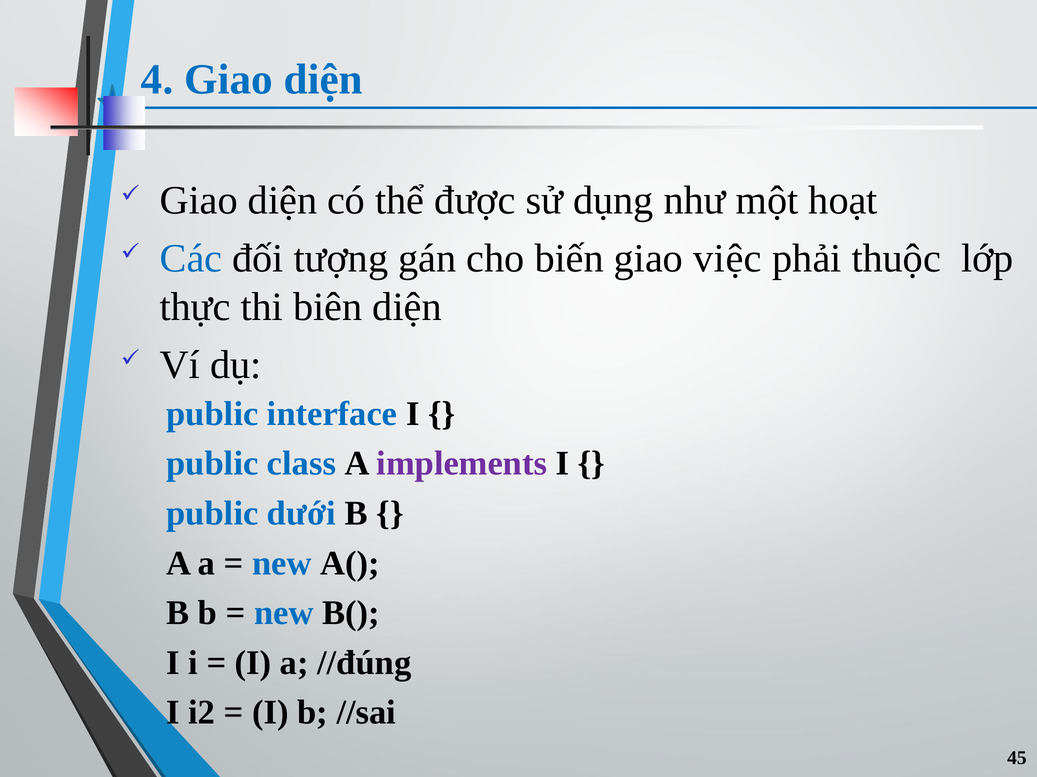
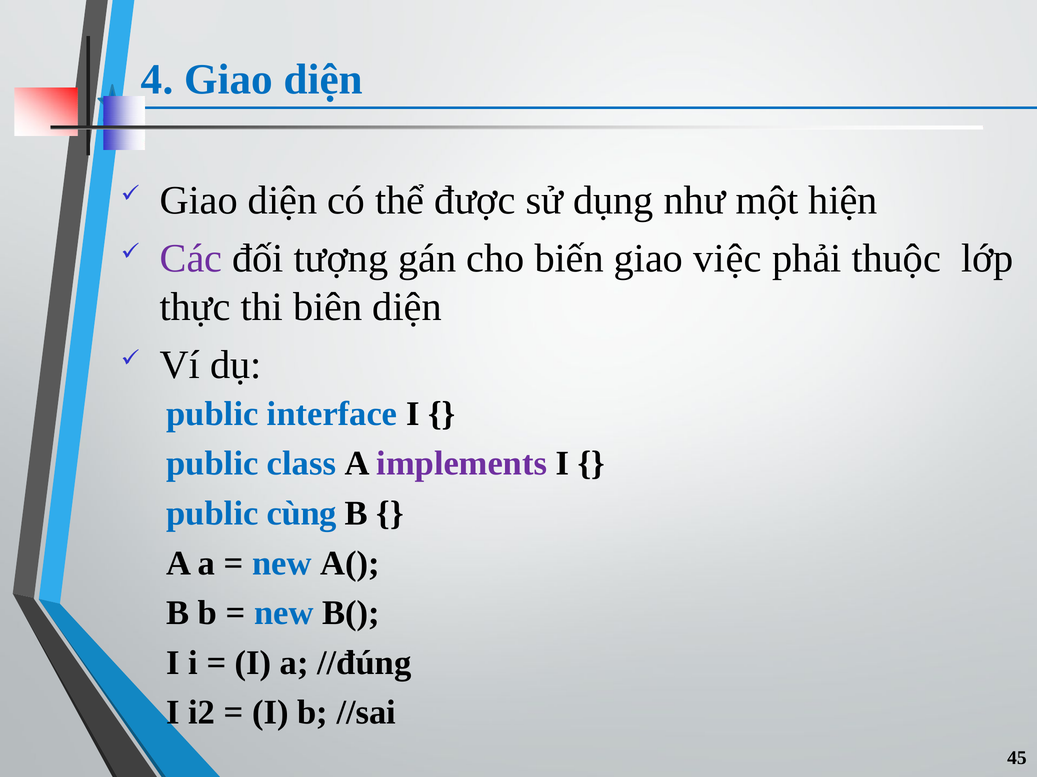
hoạt: hoạt -> hiện (843, 201)
Các colour: blue -> purple (191, 259)
dưới: dưới -> cùng (302, 514)
